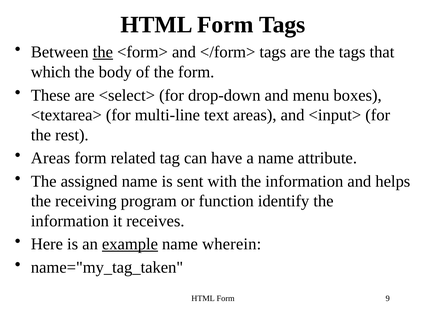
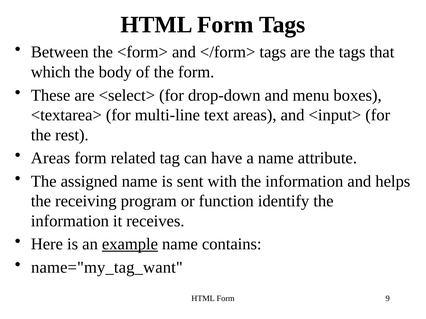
the underline: present -> none (103, 52)
wherein: wherein -> contains (232, 245)
name="my_tag_taken: name="my_tag_taken -> name="my_tag_want (107, 268)
